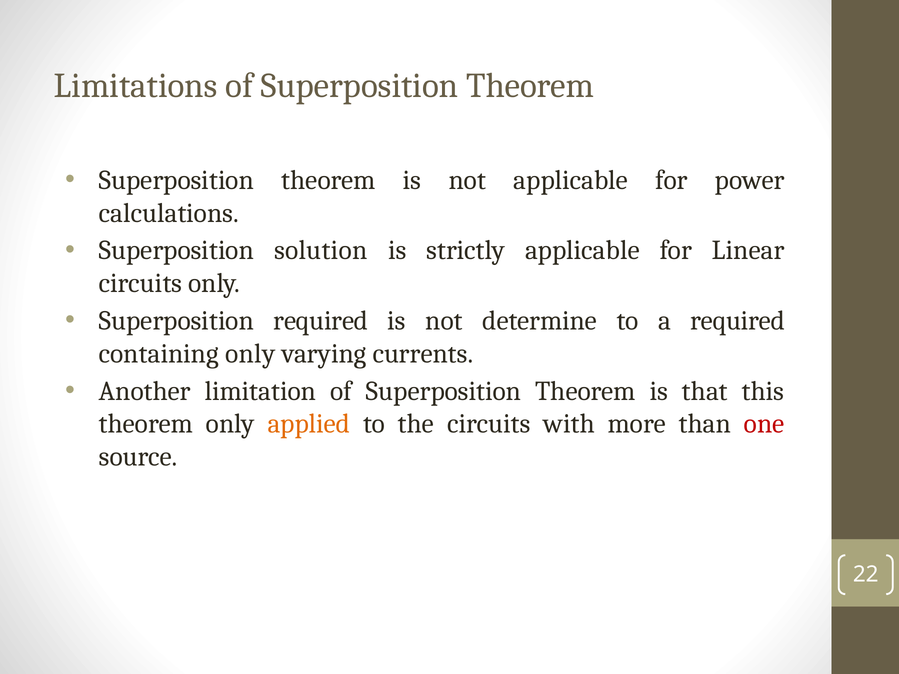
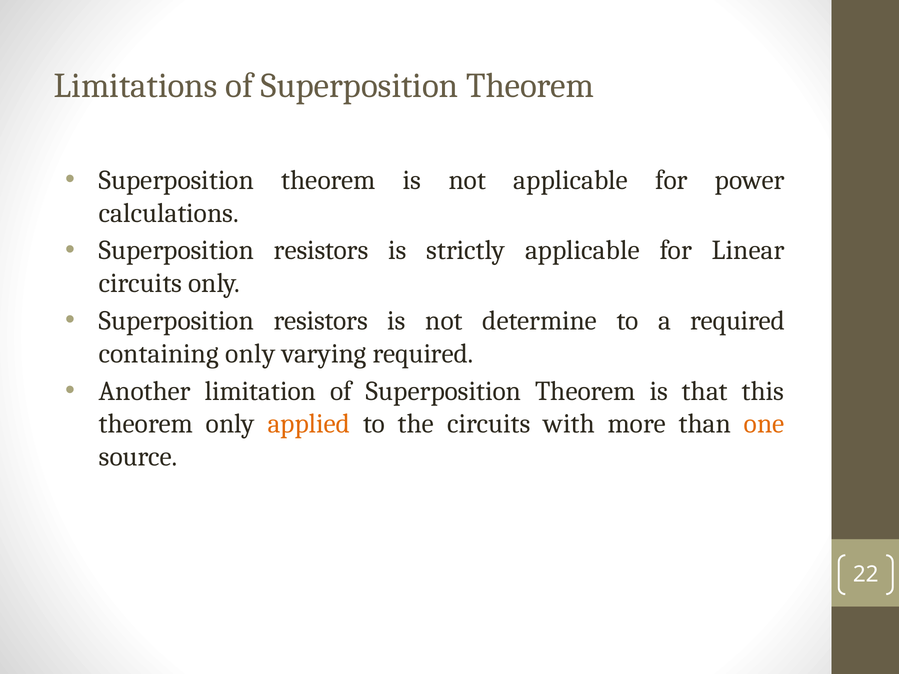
solution: solution -> resistors (321, 251)
required: required -> resistors (321, 321)
varying currents: currents -> required (423, 354)
one colour: red -> orange (764, 424)
